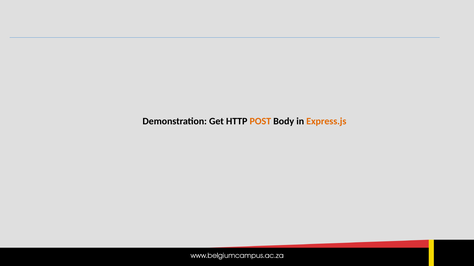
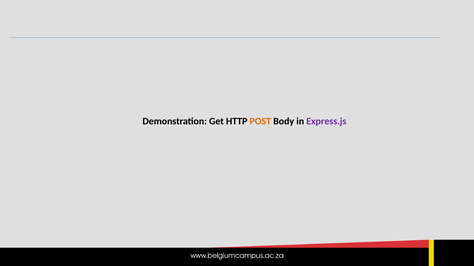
Express.js colour: orange -> purple (326, 122)
